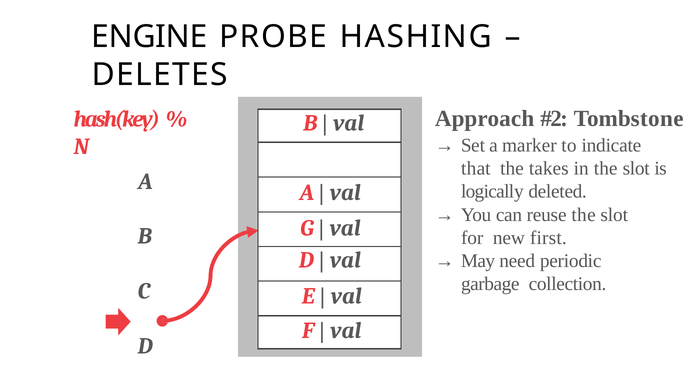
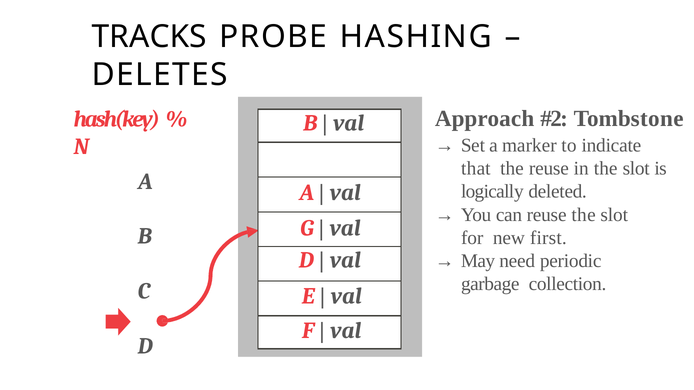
ENGINE: ENGINE -> TRACKS (149, 37)
the takes: takes -> reuse (549, 169)
